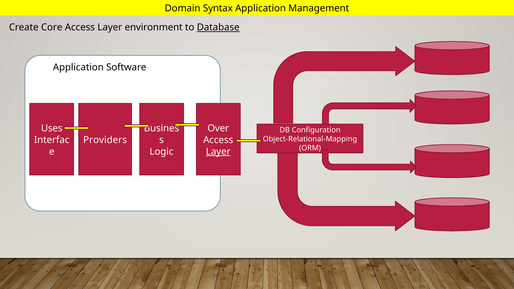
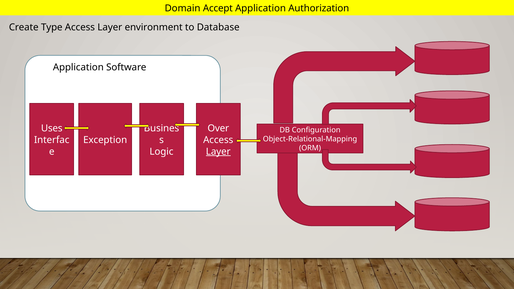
Syntax: Syntax -> Accept (218, 8)
Management: Management -> Authorization (319, 8)
Core: Core -> Type (52, 27)
Database underline: present -> none (218, 27)
Providers: Providers -> Exception (105, 140)
